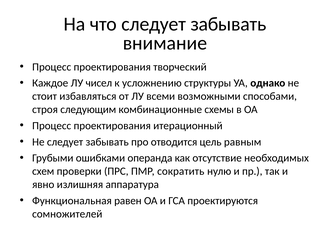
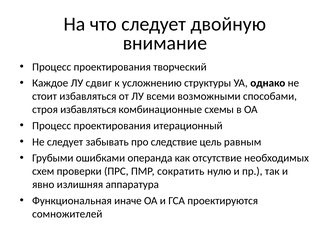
что следует забывать: забывать -> двойную (228, 24)
чисел: чисел -> сдвиг (99, 83)
строя следующим: следующим -> избавляться (88, 109)
отводится: отводится -> следствие (174, 142)
равен: равен -> иначе (128, 200)
